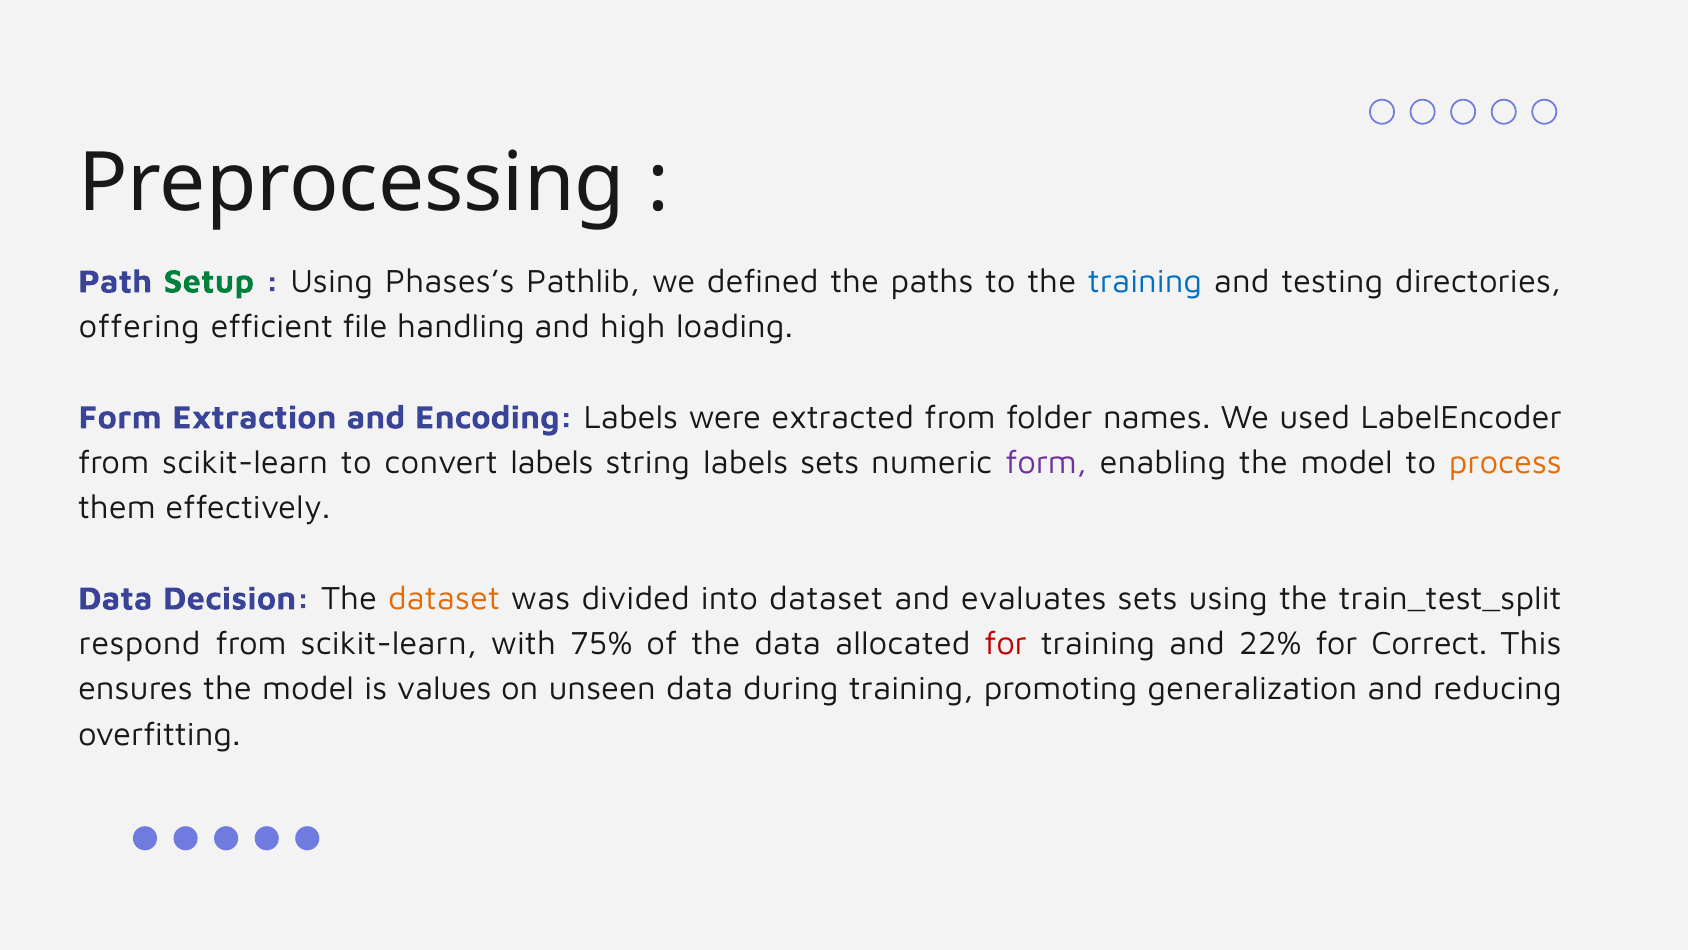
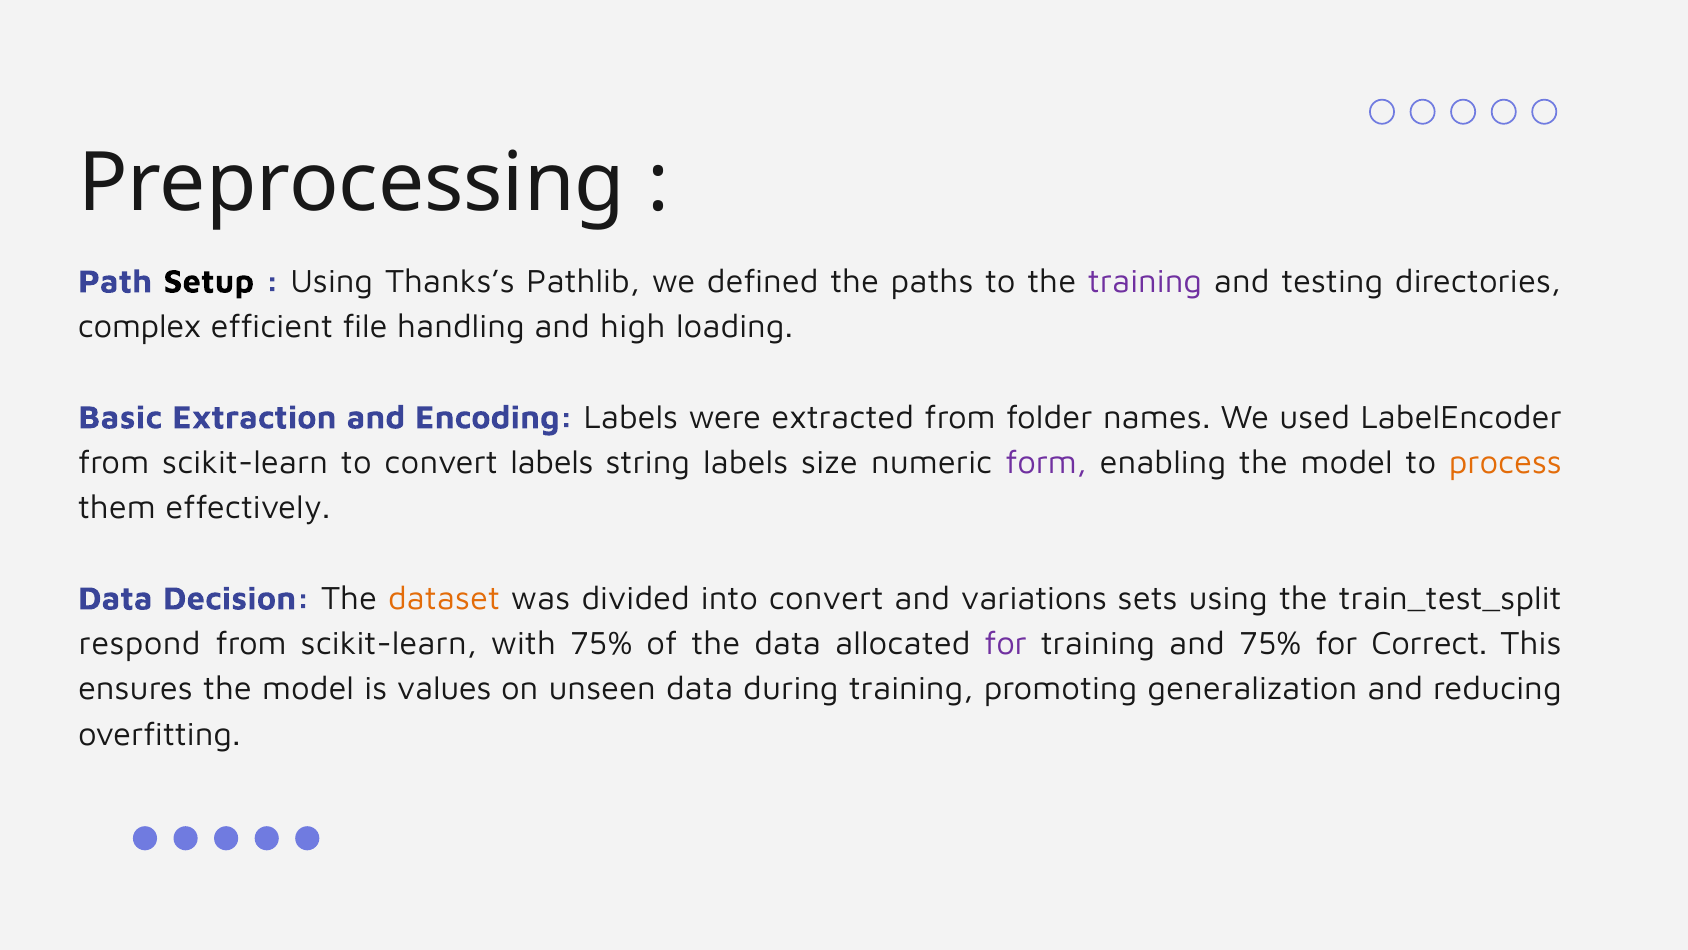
Setup colour: green -> black (209, 282)
Phases’s: Phases’s -> Thanks’s (450, 282)
training colour: blue -> purple (1145, 282)
offering: offering -> complex (140, 327)
Form: Form -> Basic (120, 417)
labels sets: sets -> size (830, 463)
into dataset: dataset -> convert (826, 598)
evaluates: evaluates -> variations (1034, 598)
for colour: red -> purple (1006, 644)
and 22%: 22% -> 75% (1270, 644)
